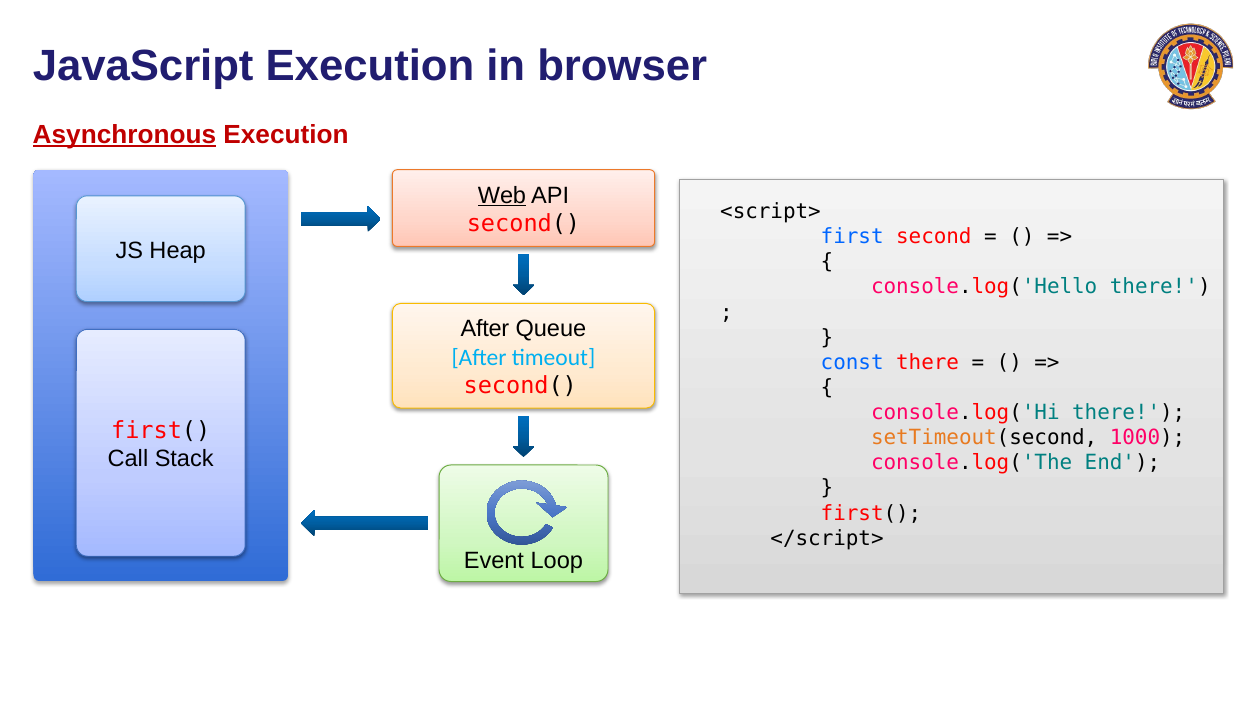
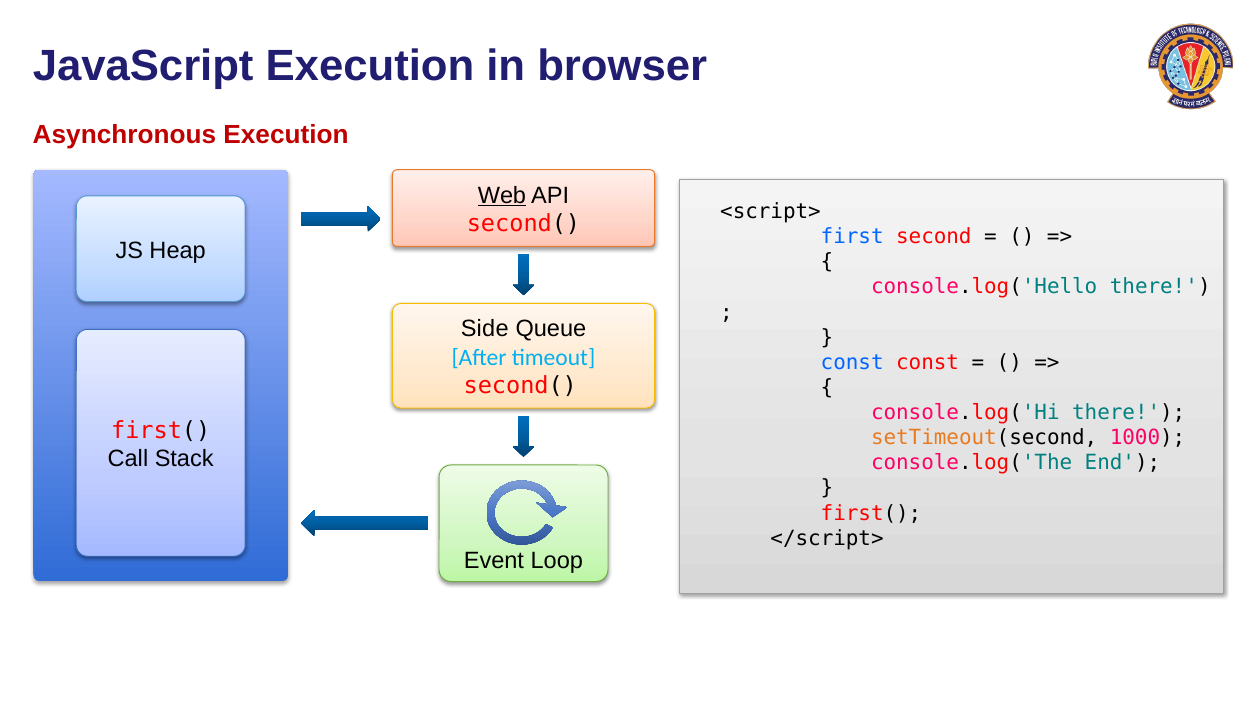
Asynchronous underline: present -> none (124, 135)
After: After -> Side (485, 329)
const there: there -> const (928, 362)
